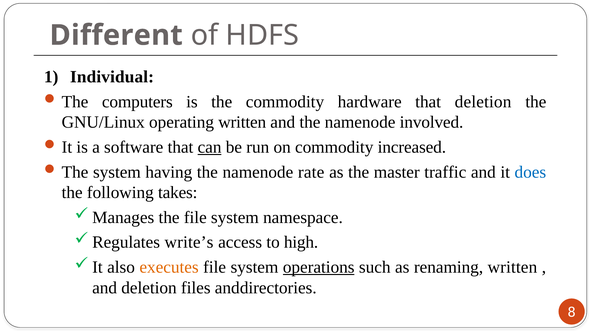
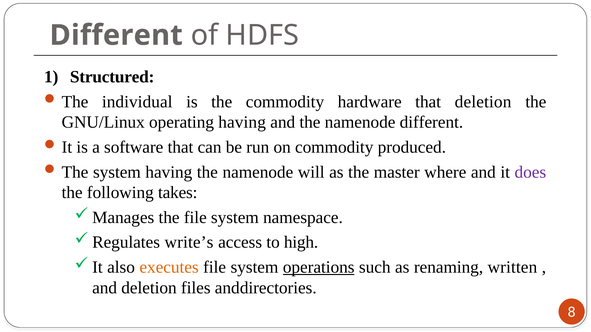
Individual: Individual -> Structured (112, 77)
computers: computers -> individual (137, 102)
operating written: written -> having (242, 123)
namenode involved: involved -> different (431, 123)
can underline: present -> none (210, 147)
increased: increased -> produced (412, 147)
rate: rate -> will (311, 172)
traffic: traffic -> where (445, 172)
does colour: blue -> purple (530, 172)
